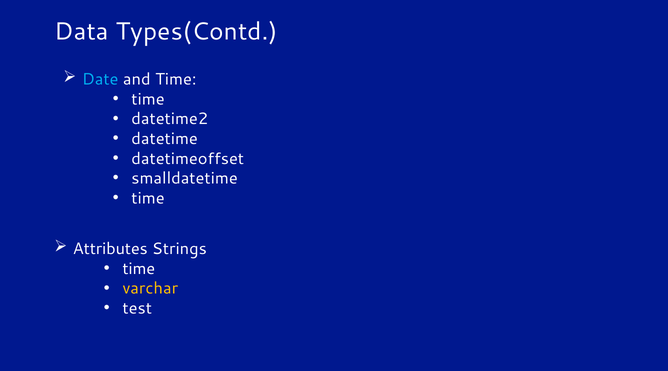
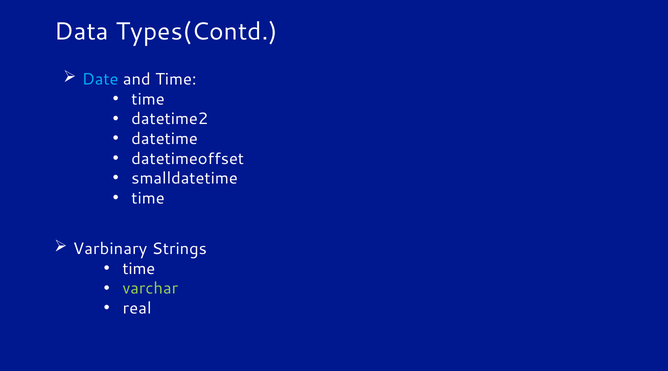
Attributes: Attributes -> Varbinary (110, 249)
varchar colour: yellow -> light green (150, 289)
test: test -> real (137, 308)
